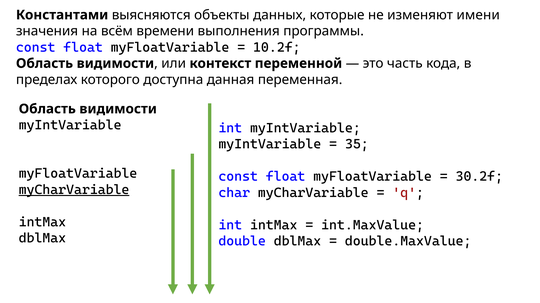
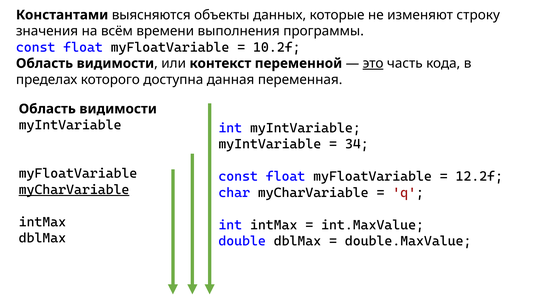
имени: имени -> строку (478, 15)
это underline: none -> present (373, 64)
35: 35 -> 34 (357, 145)
30.2f: 30.2f -> 12.2f (479, 177)
